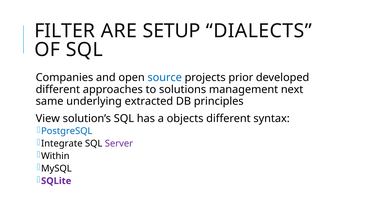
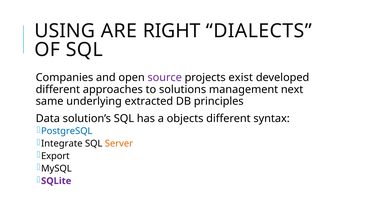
FILTER: FILTER -> USING (65, 31)
SETUP: SETUP -> RIGHT (172, 31)
source colour: blue -> purple (165, 78)
prior: prior -> exist (241, 78)
View: View -> Data (48, 118)
Server colour: purple -> orange (119, 143)
Within: Within -> Export (55, 156)
